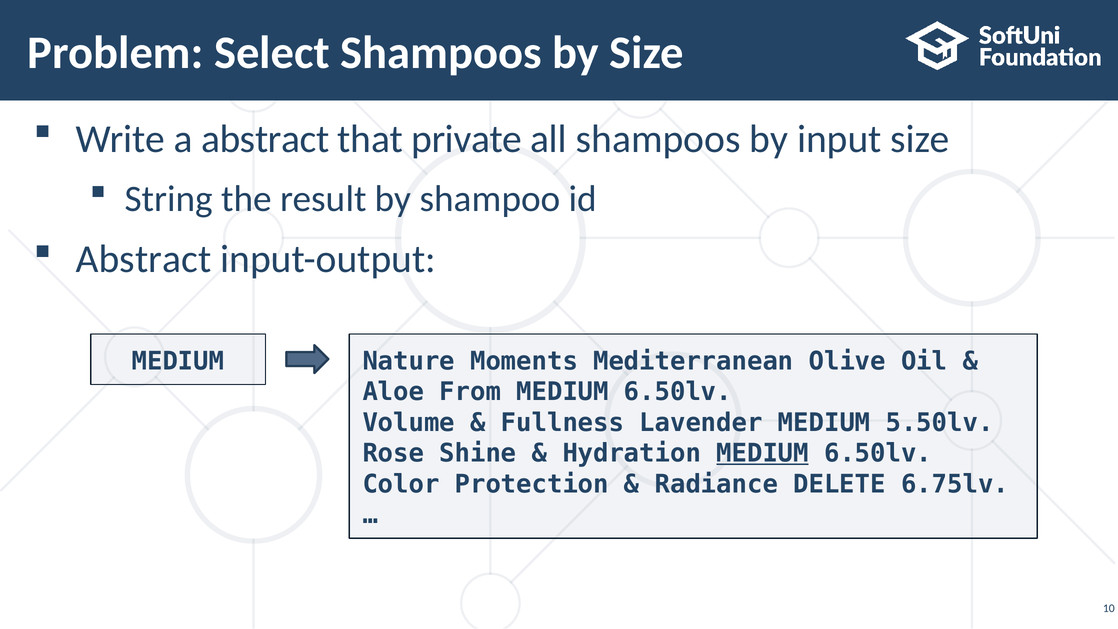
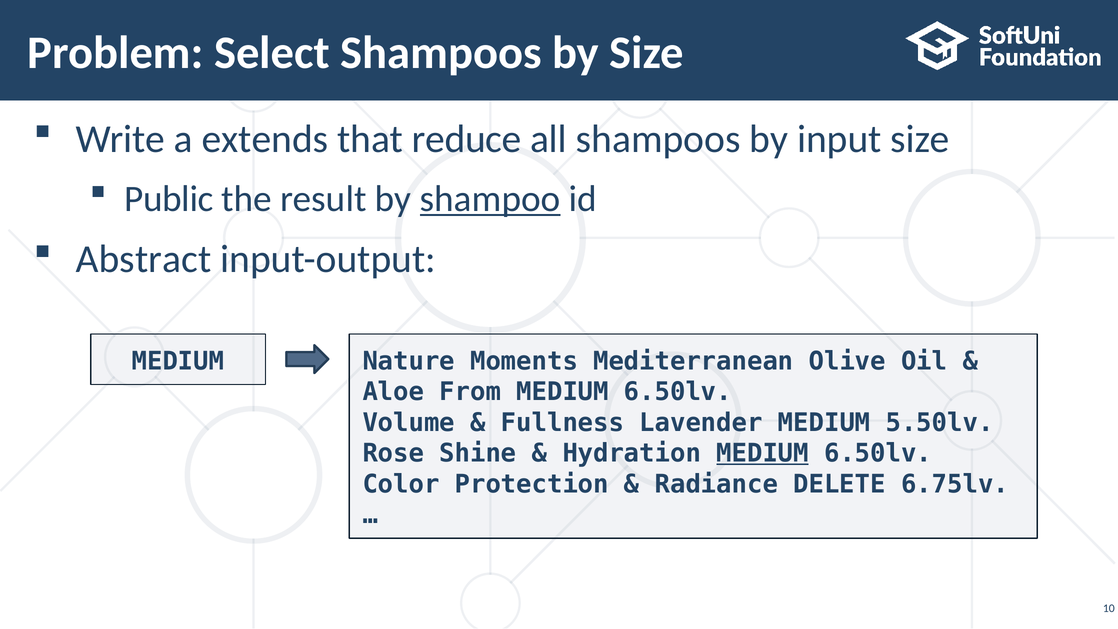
a abstract: abstract -> extends (265, 139)
private: private -> reduce (467, 139)
String: String -> Public (169, 199)
shampoo underline: none -> present (490, 199)
